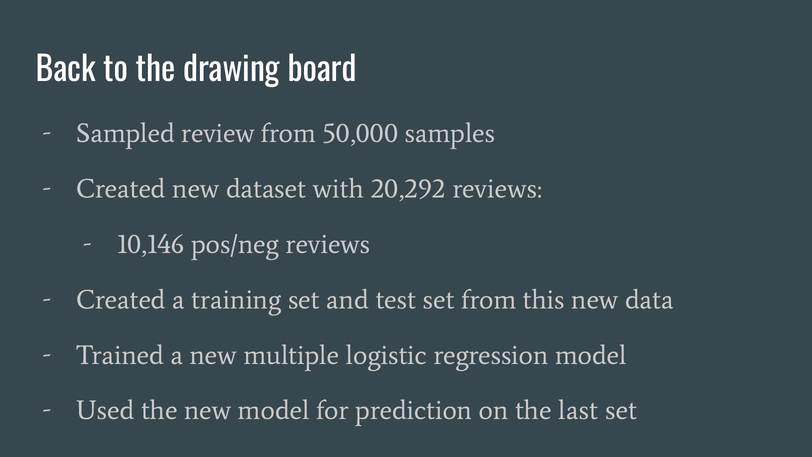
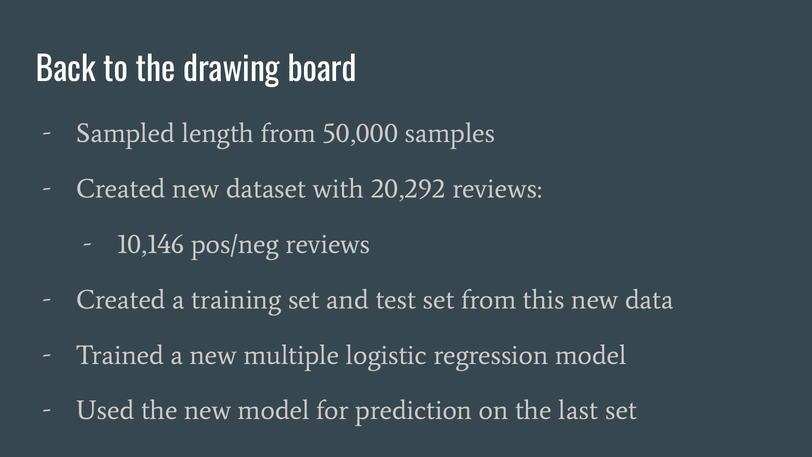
review: review -> length (218, 133)
